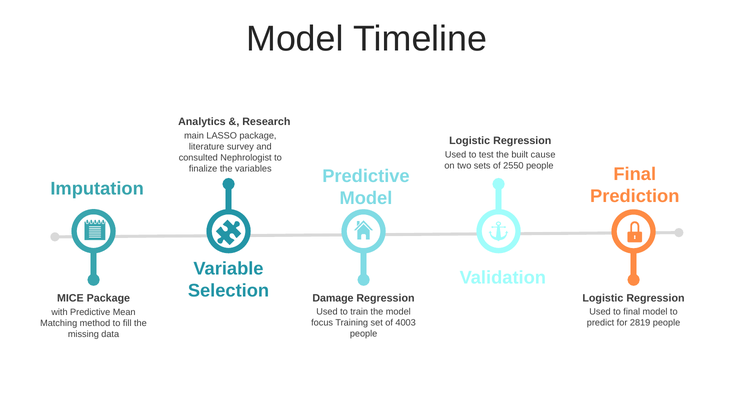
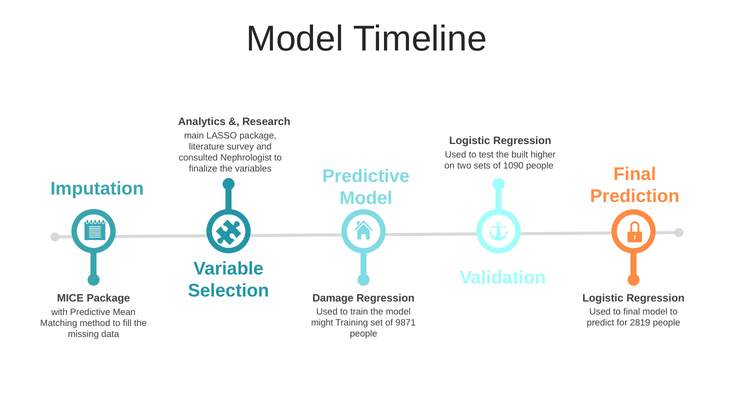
cause: cause -> higher (543, 155)
2550: 2550 -> 1090 (513, 166)
focus: focus -> might (322, 323)
4003: 4003 -> 9871 (406, 323)
